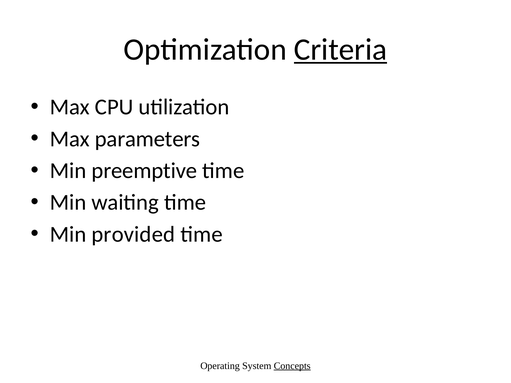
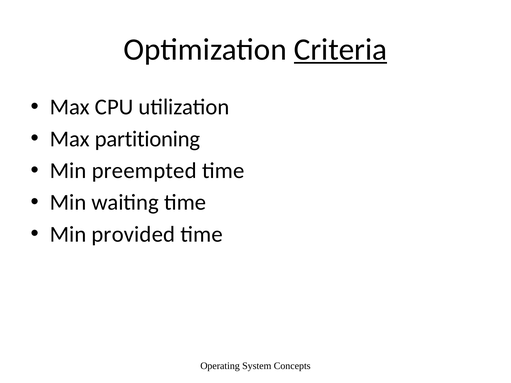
parameters: parameters -> partitioning (148, 139)
preemptive: preemptive -> preempted (144, 171)
Concepts underline: present -> none (292, 366)
